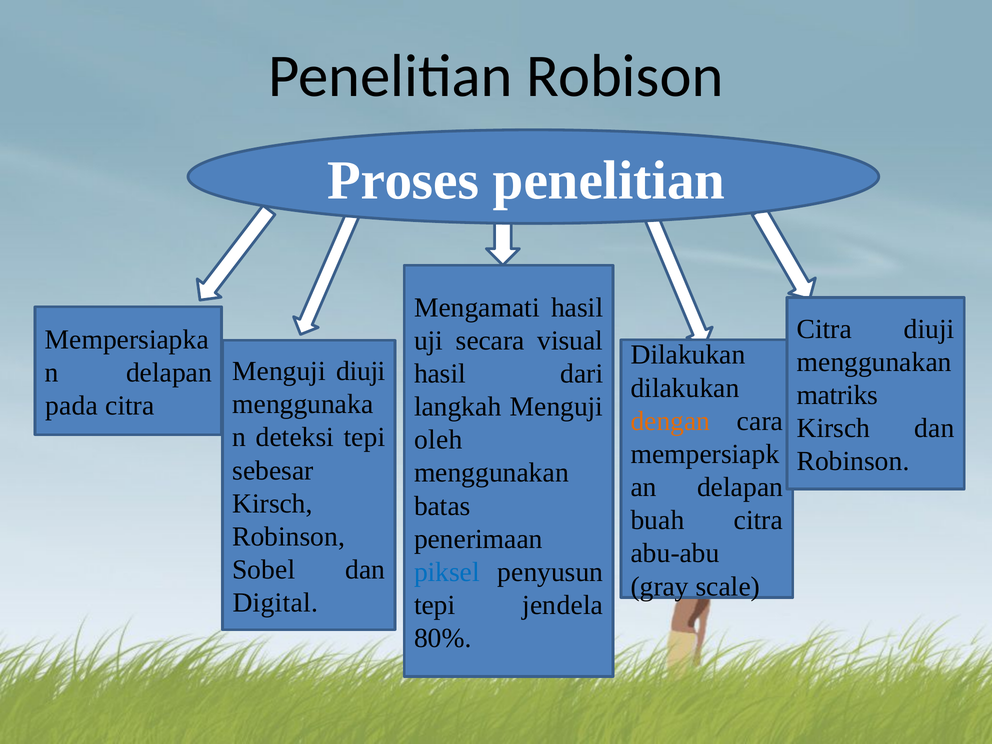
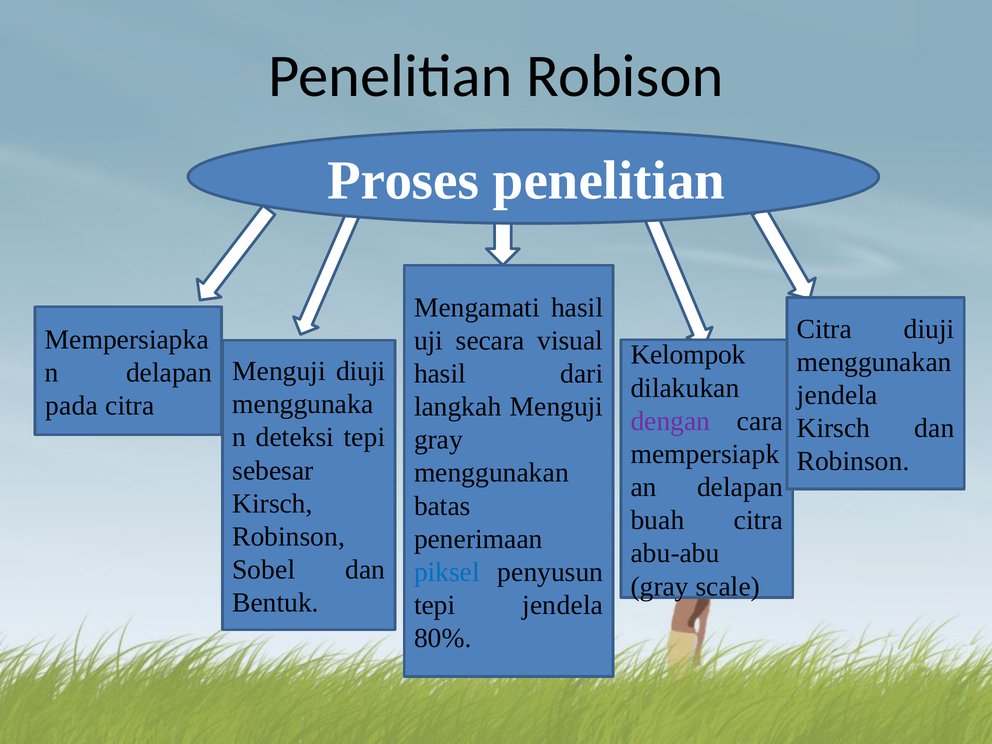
Dilakukan: Dilakukan -> Kelompok (688, 355)
matriks: matriks -> jendela (837, 395)
dengan colour: orange -> purple (670, 421)
oleh: oleh -> gray (438, 440)
Digital: Digital -> Bentuk (276, 603)
